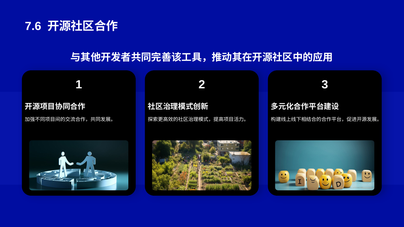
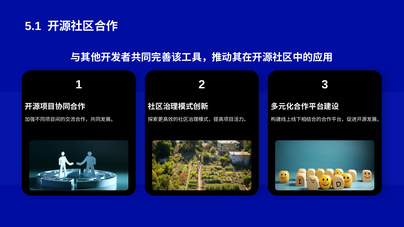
7.6: 7.6 -> 5.1 (33, 26)
